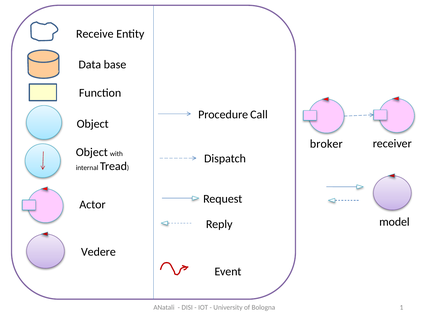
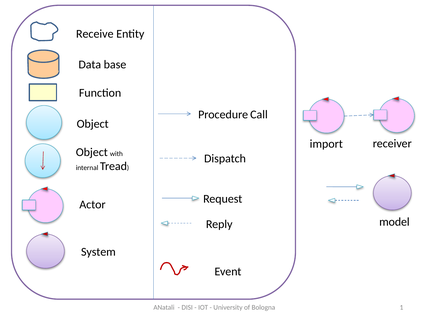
broker: broker -> import (326, 144)
Vedere: Vedere -> System (98, 252)
